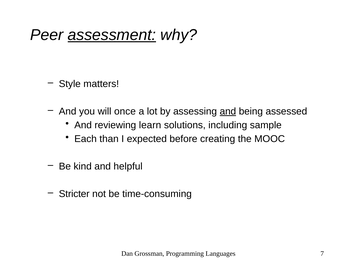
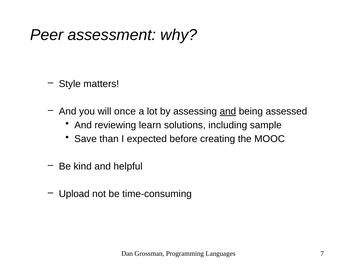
assessment underline: present -> none (112, 35)
Each: Each -> Save (86, 139)
Stricter: Stricter -> Upload (74, 194)
